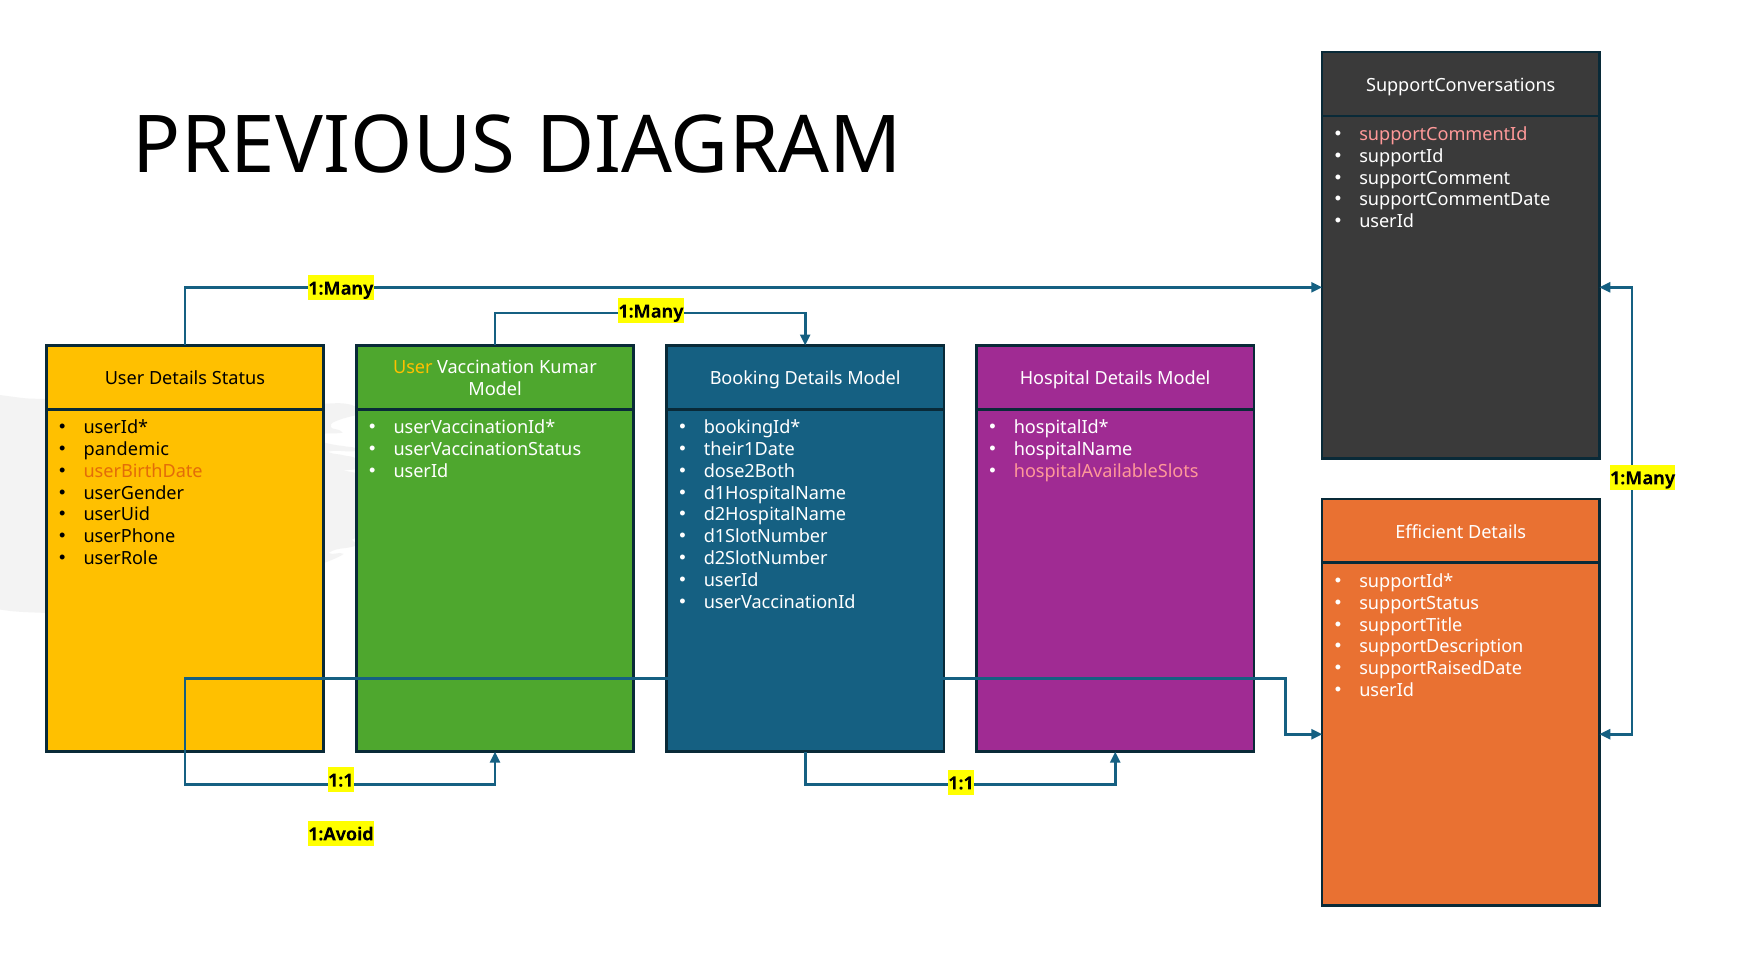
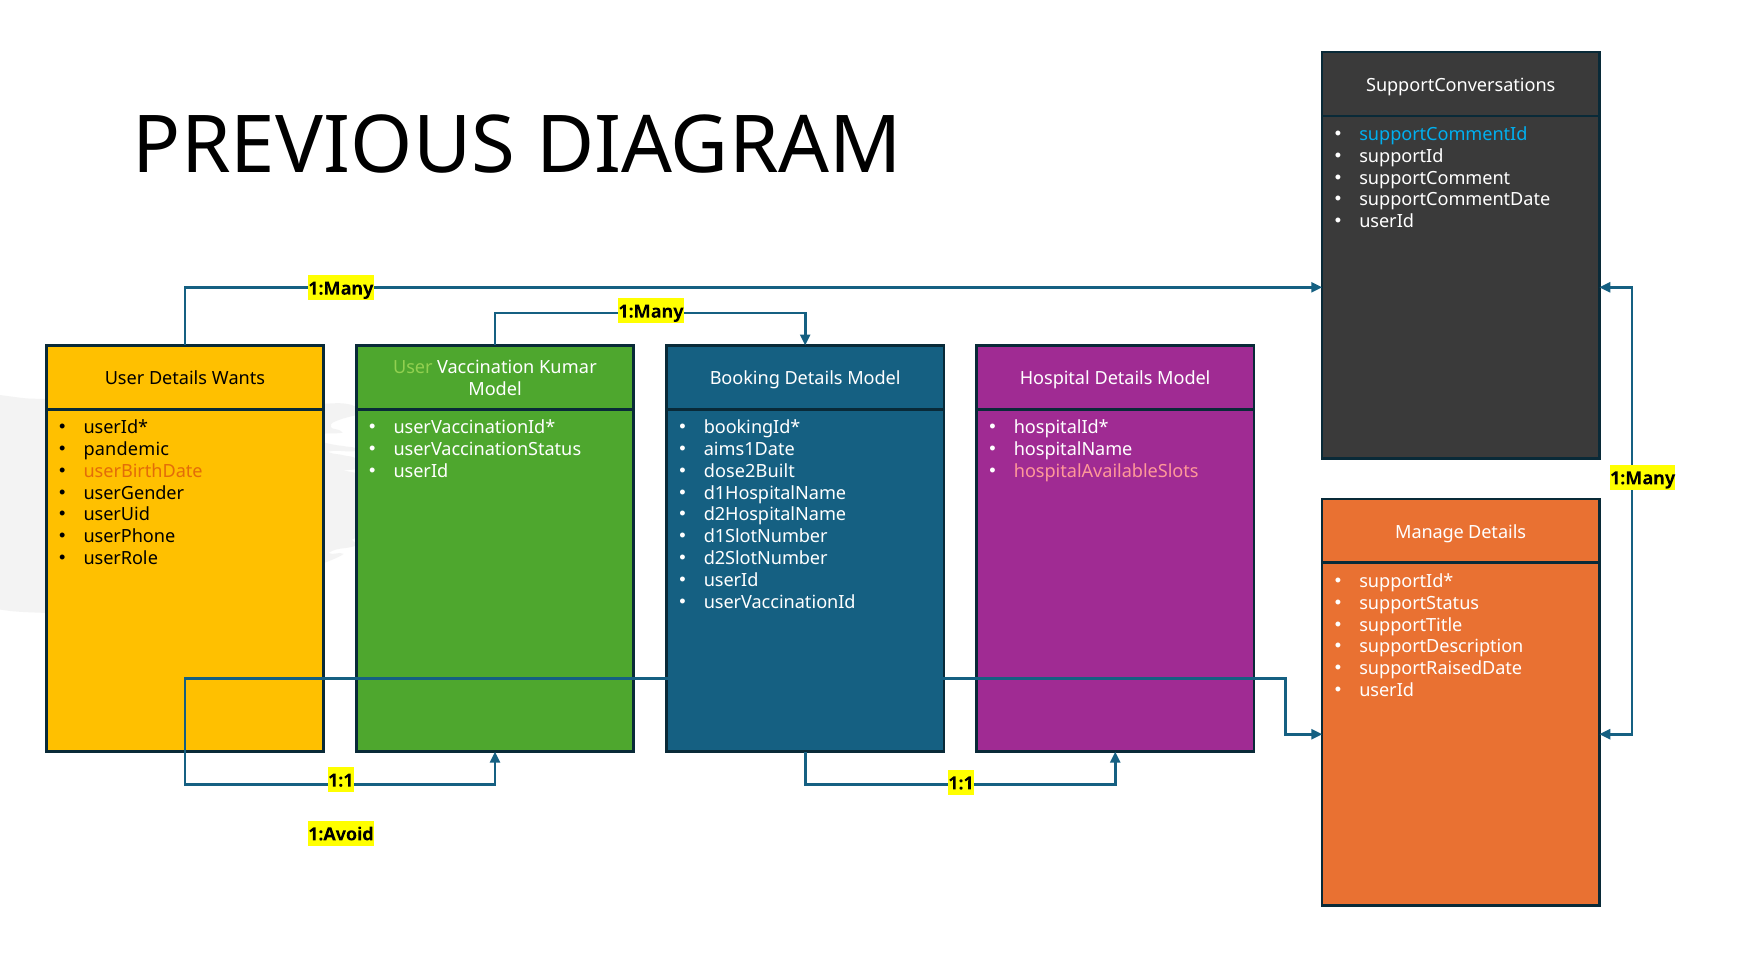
supportCommentId colour: pink -> light blue (1443, 135)
User colour: yellow -> light green (413, 368)
Status: Status -> Wants (238, 379)
their1Date: their1Date -> aims1Date (749, 450)
dose2Both: dose2Both -> dose2Built (749, 472)
Efficient: Efficient -> Manage (1429, 532)
